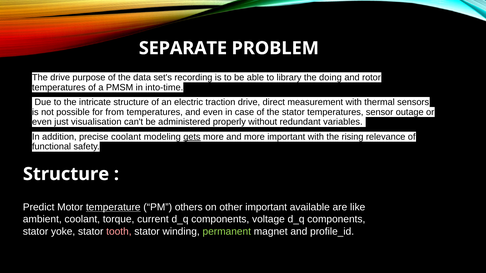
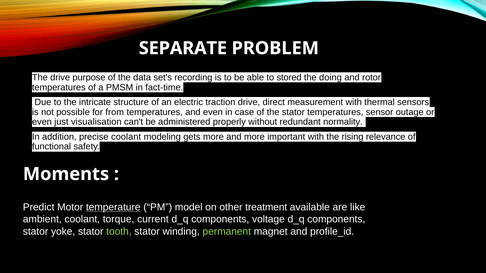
library: library -> stored (289, 78)
into-time: into-time -> fact-time (164, 87)
variables: variables -> normality (343, 122)
gets underline: present -> none (192, 137)
Structure: Structure -> Moments (66, 174)
others: others -> model (189, 207)
other important: important -> treatment (266, 207)
tooth colour: pink -> light green (119, 232)
